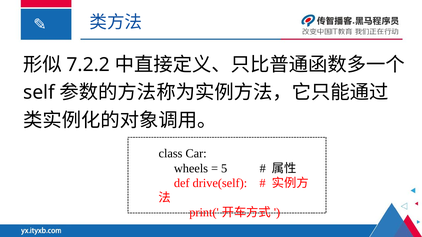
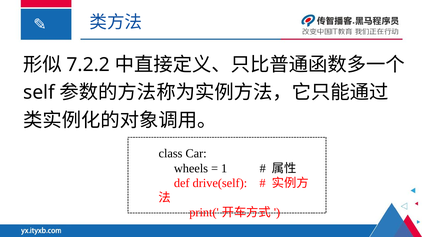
5: 5 -> 1 (224, 169)
